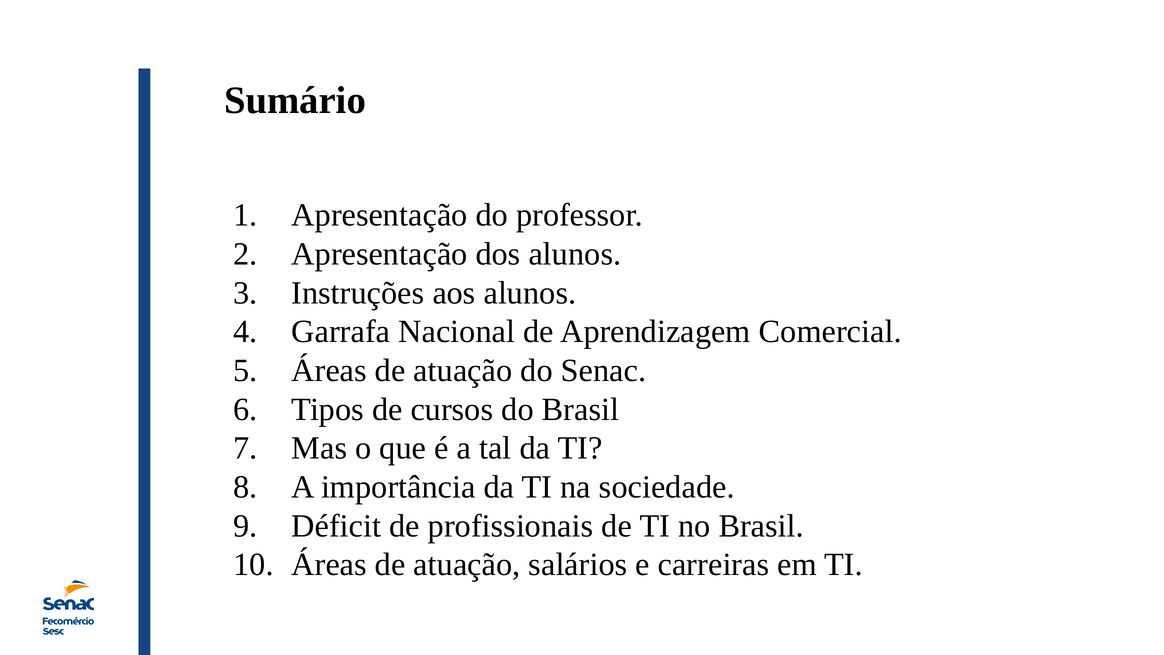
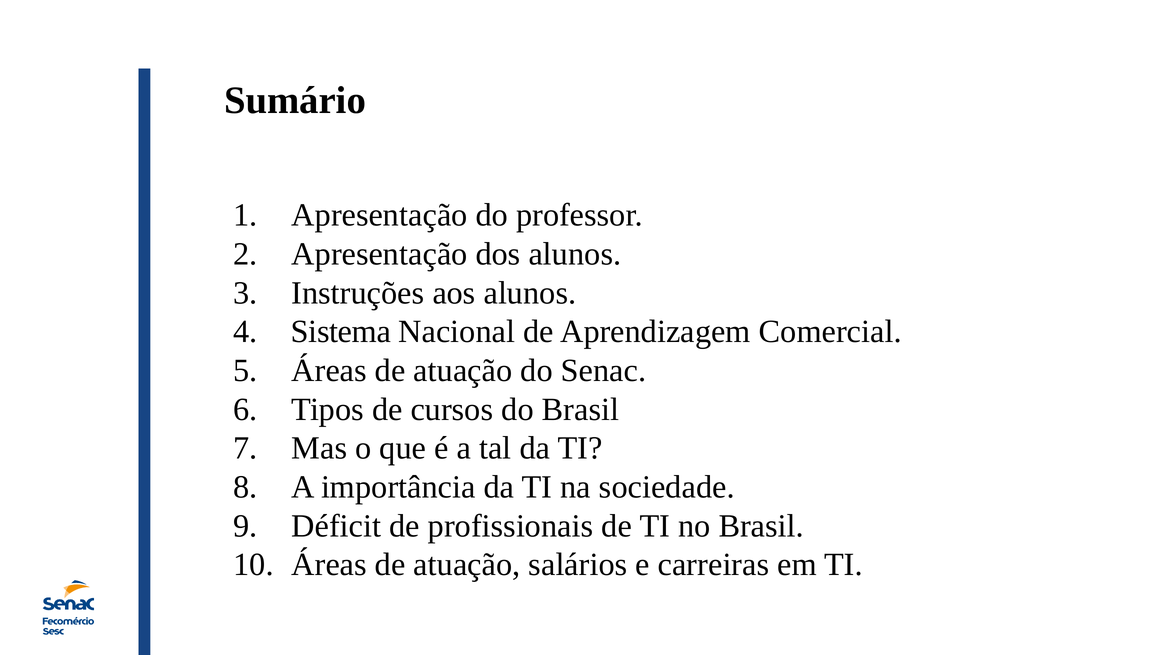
Garrafa: Garrafa -> Sistema (341, 332)
